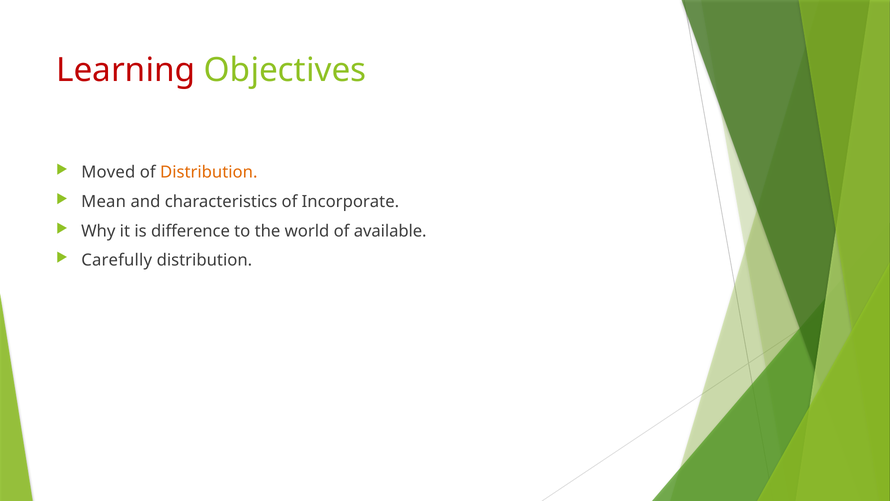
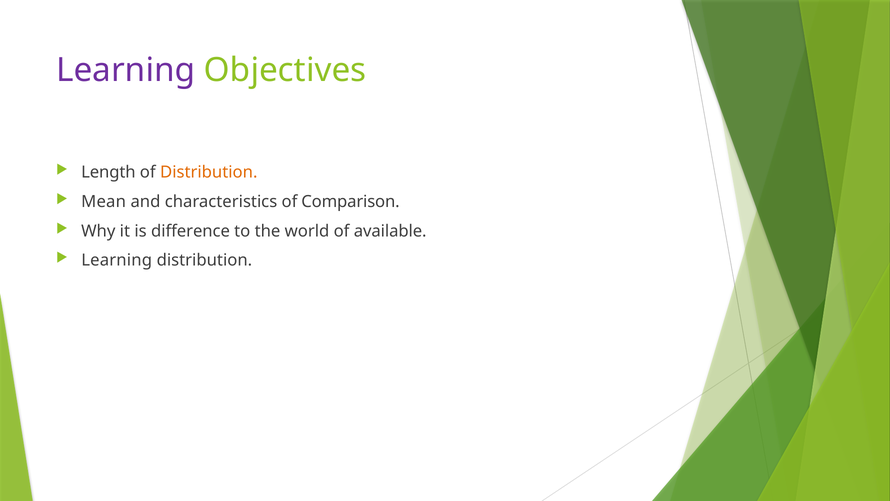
Learning colour: red -> purple (126, 70)
Moved: Moved -> Length (108, 172)
Incorporate: Incorporate -> Comparison (350, 202)
Carefully: Carefully -> Learning (117, 260)
